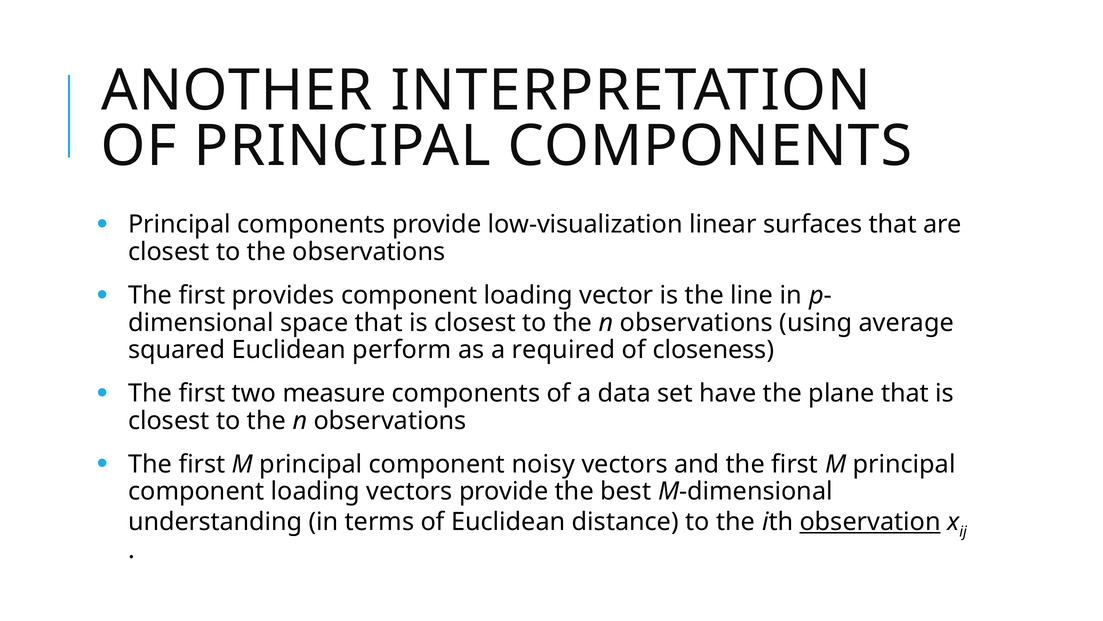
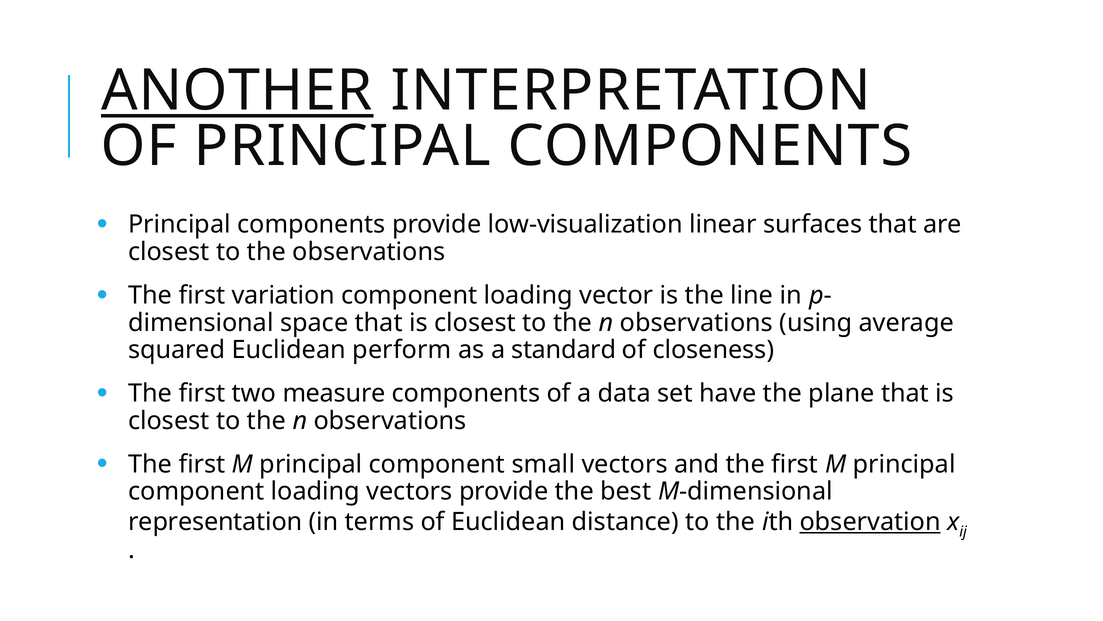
ANOTHER underline: none -> present (237, 91)
provides: provides -> variation (283, 295)
required: required -> standard (564, 350)
noisy: noisy -> small (543, 464)
understanding: understanding -> representation (215, 521)
